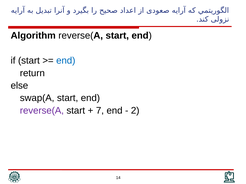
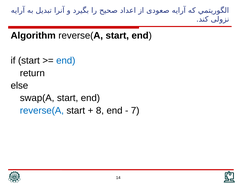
reverse(A colour: purple -> blue (42, 111)
7: 7 -> 8 (100, 111)
2: 2 -> 7 (135, 111)
